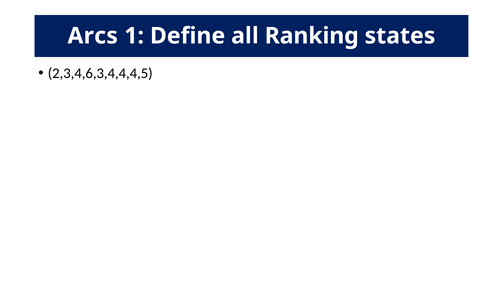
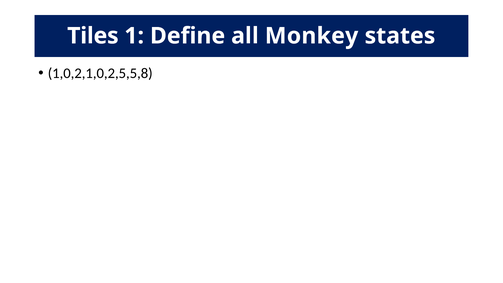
Arcs: Arcs -> Tiles (93, 36)
Ranking: Ranking -> Monkey (312, 36)
2,3,4,6,3,4,4,4,5: 2,3,4,6,3,4,4,4,5 -> 1,0,2,1,0,2,5,5,8 (100, 73)
